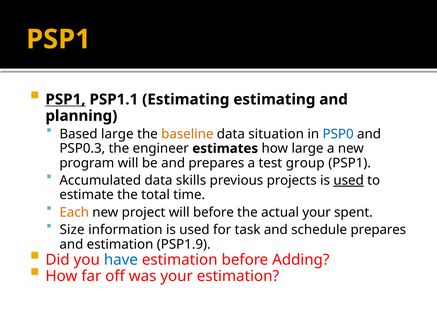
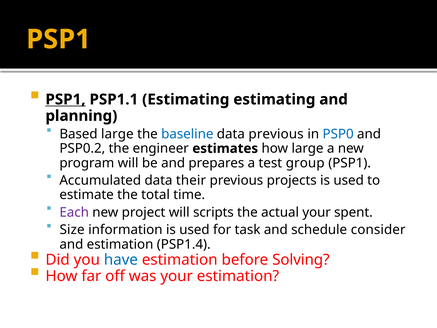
baseline colour: orange -> blue (187, 134)
data situation: situation -> previous (276, 134)
PSP0.3: PSP0.3 -> PSP0.2 (82, 148)
skills: skills -> their (191, 180)
used underline: present -> none (349, 180)
Each colour: orange -> purple (74, 212)
will before: before -> scripts (213, 212)
schedule prepares: prepares -> consider (378, 230)
PSP1.9: PSP1.9 -> PSP1.4 (184, 244)
Adding: Adding -> Solving (301, 260)
